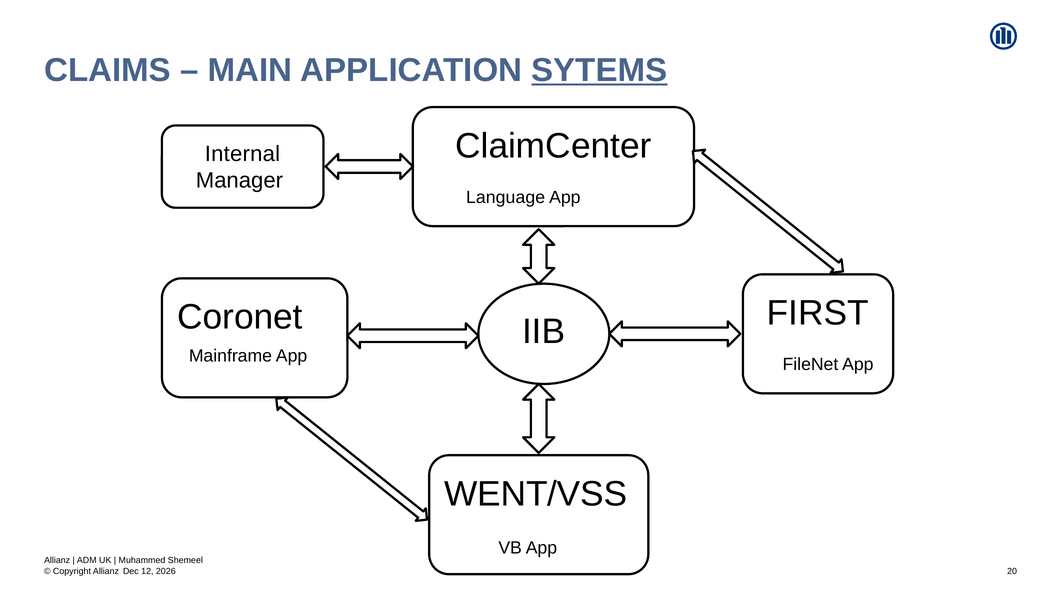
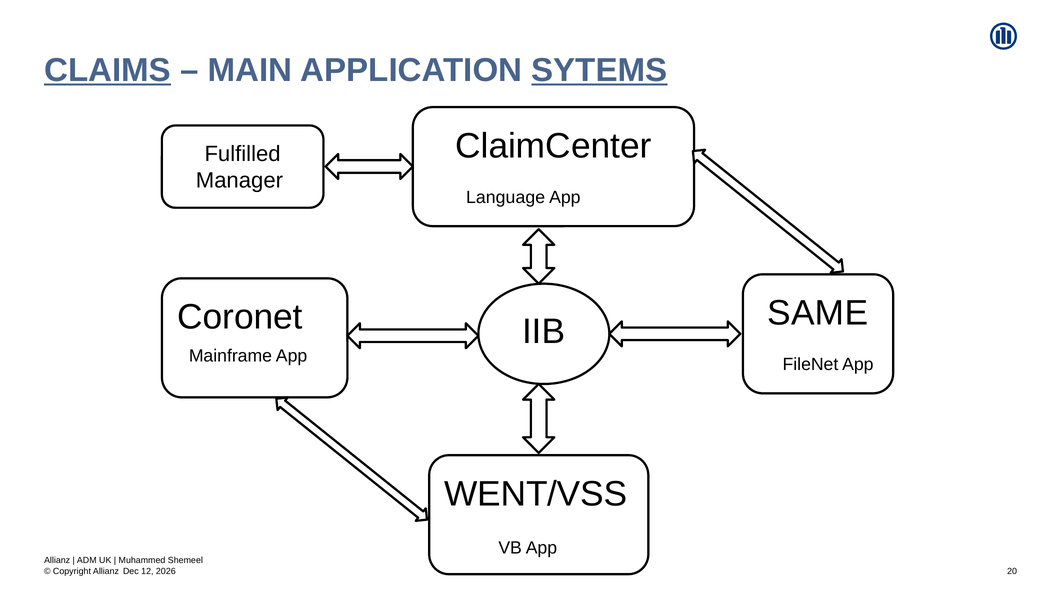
CLAIMS underline: none -> present (108, 70)
Internal: Internal -> Fulfilled (243, 154)
FIRST: FIRST -> SAME (818, 313)
